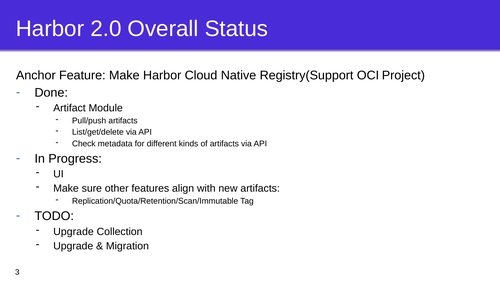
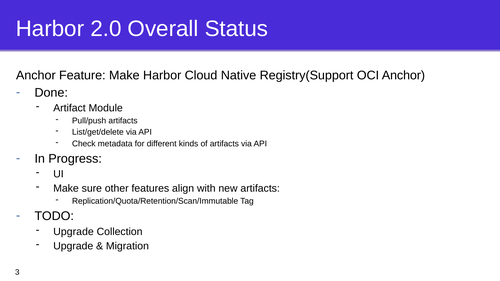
OCI Project: Project -> Anchor (403, 76)
